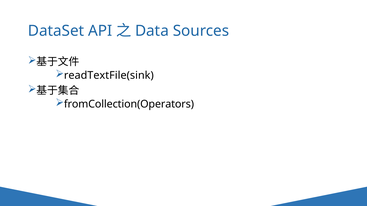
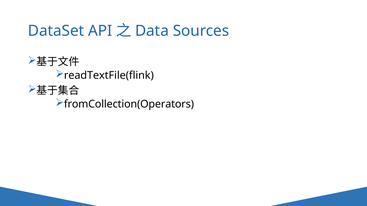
readTextFile(sink: readTextFile(sink -> readTextFile(flink (109, 76)
